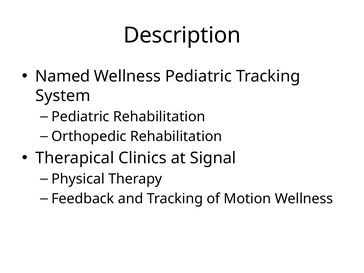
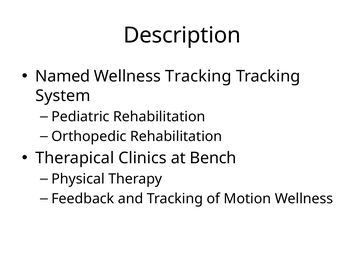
Wellness Pediatric: Pediatric -> Tracking (198, 76)
Signal: Signal -> Bench (213, 158)
